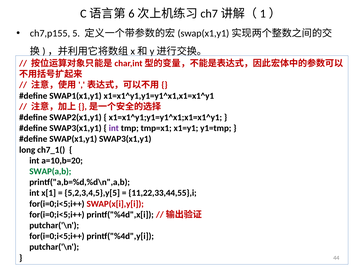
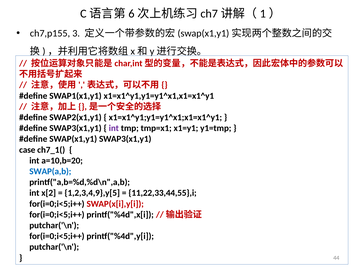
5: 5 -> 3 (76, 33)
long: long -> case (27, 150)
SWAP(a,b colour: green -> blue (50, 172)
x[1: x[1 -> x[2 (49, 194)
5,2,3,4,5},y[5: 5,2,3,4,5},y[5 -> 1,2,3,4,9},y[5 (92, 194)
